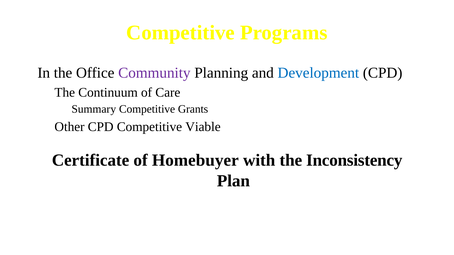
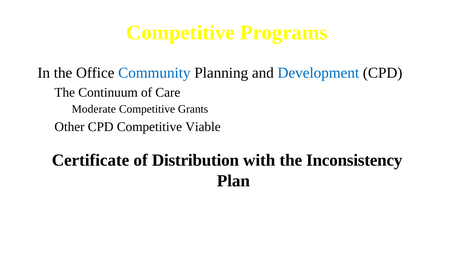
Community colour: purple -> blue (154, 73)
Summary: Summary -> Moderate (94, 109)
Homebuyer: Homebuyer -> Distribution (195, 161)
